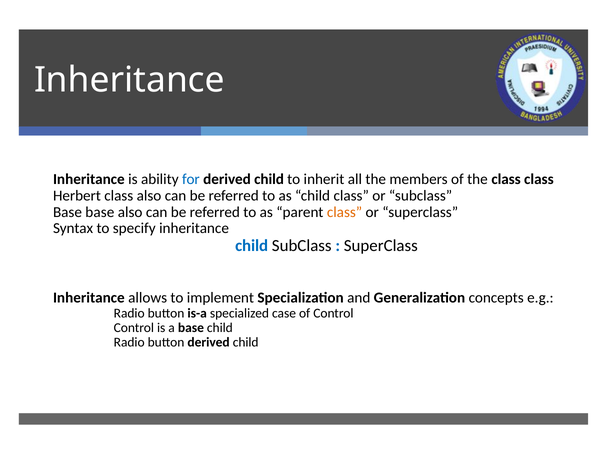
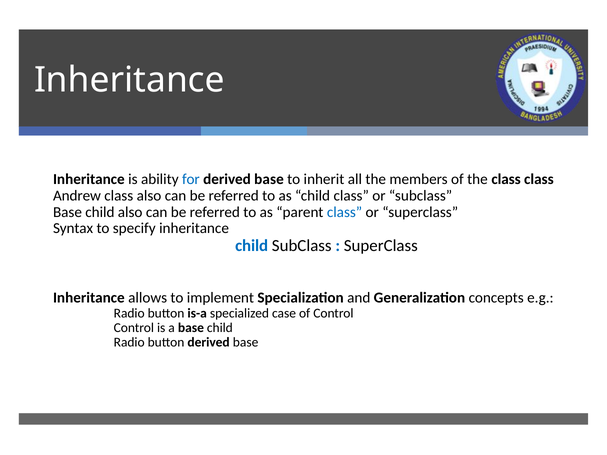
child: child -> base (269, 179)
Herbert: Herbert -> Andrew (77, 196)
base: base -> child (100, 212)
class colour: orange -> blue (345, 212)
button derived child: child -> base (246, 342)
